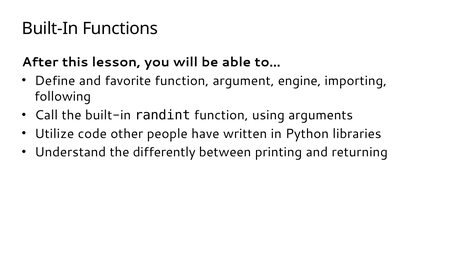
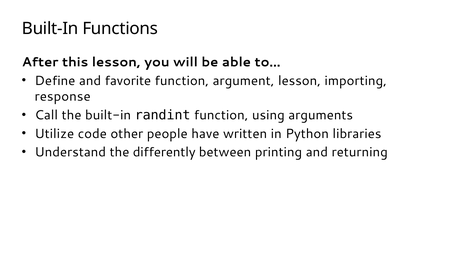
argument engine: engine -> lesson (299, 81)
following: following -> response (63, 97)
